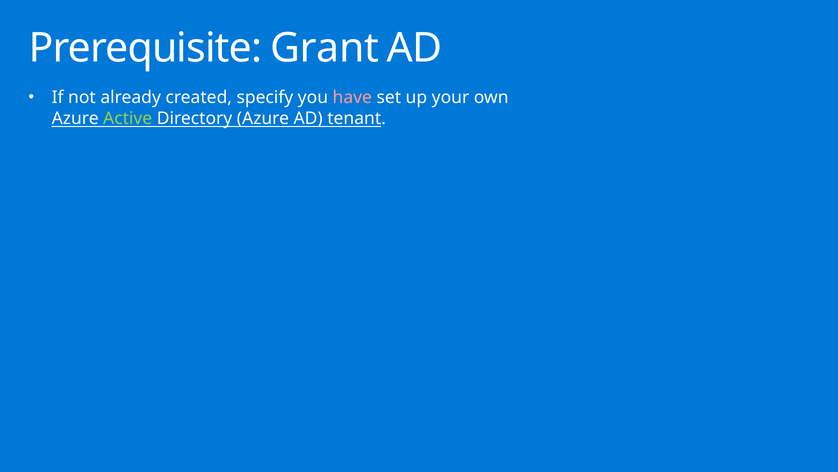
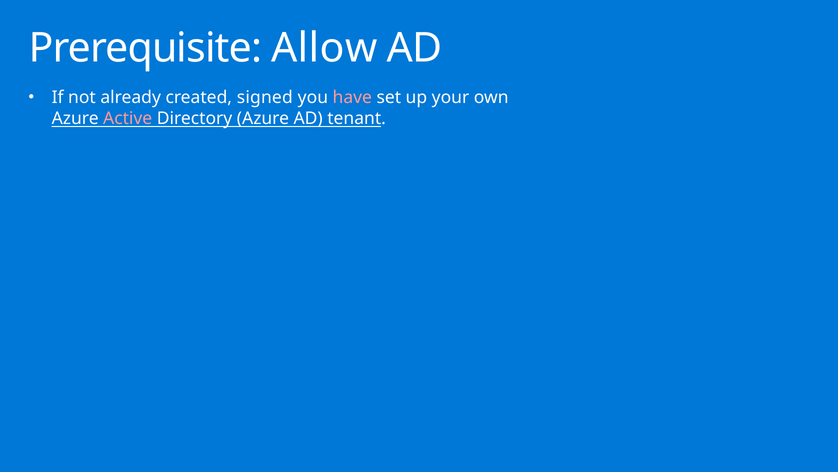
Grant: Grant -> Allow (324, 48)
specify: specify -> signed (265, 97)
Active colour: light green -> pink (128, 118)
